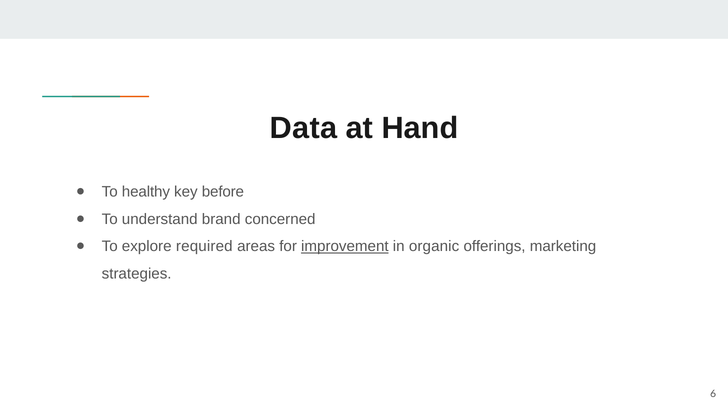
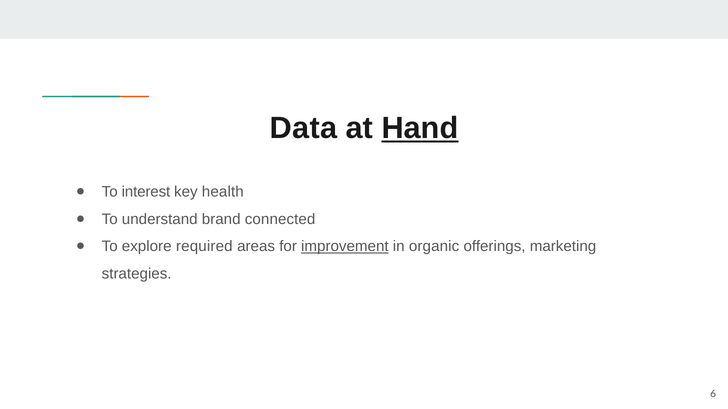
Hand underline: none -> present (420, 128)
healthy: healthy -> interest (146, 192)
before: before -> health (223, 192)
concerned: concerned -> connected (280, 219)
